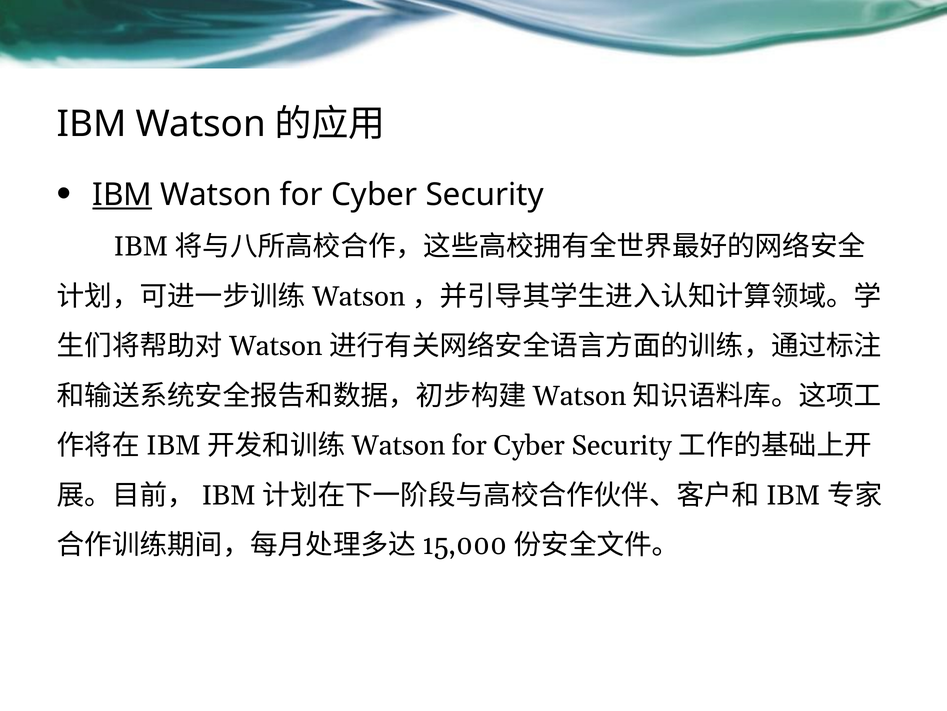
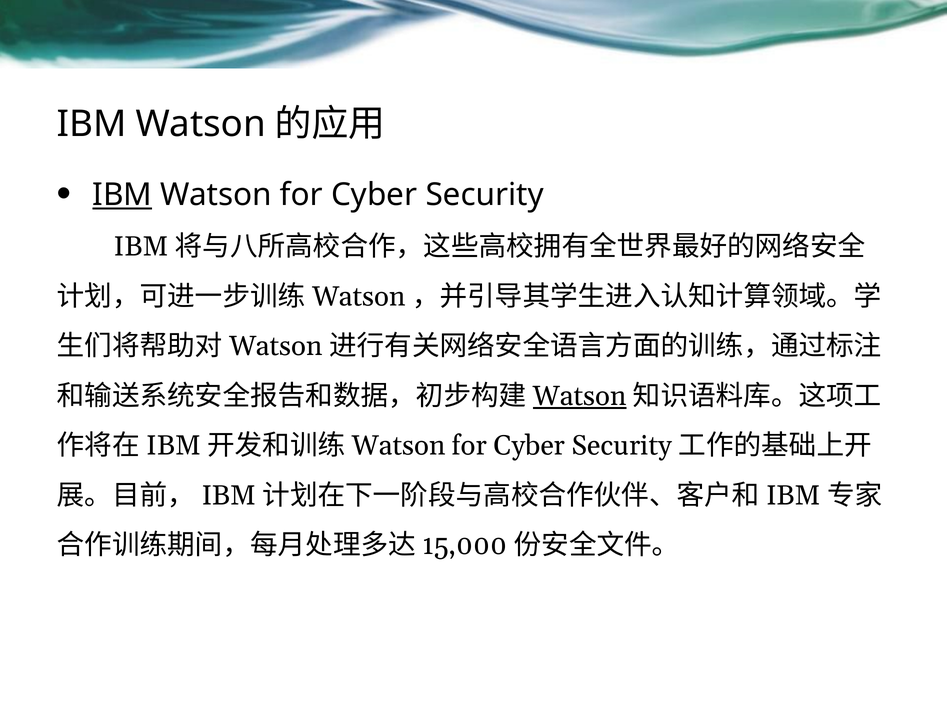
Watson underline: none -> present (580, 396)
